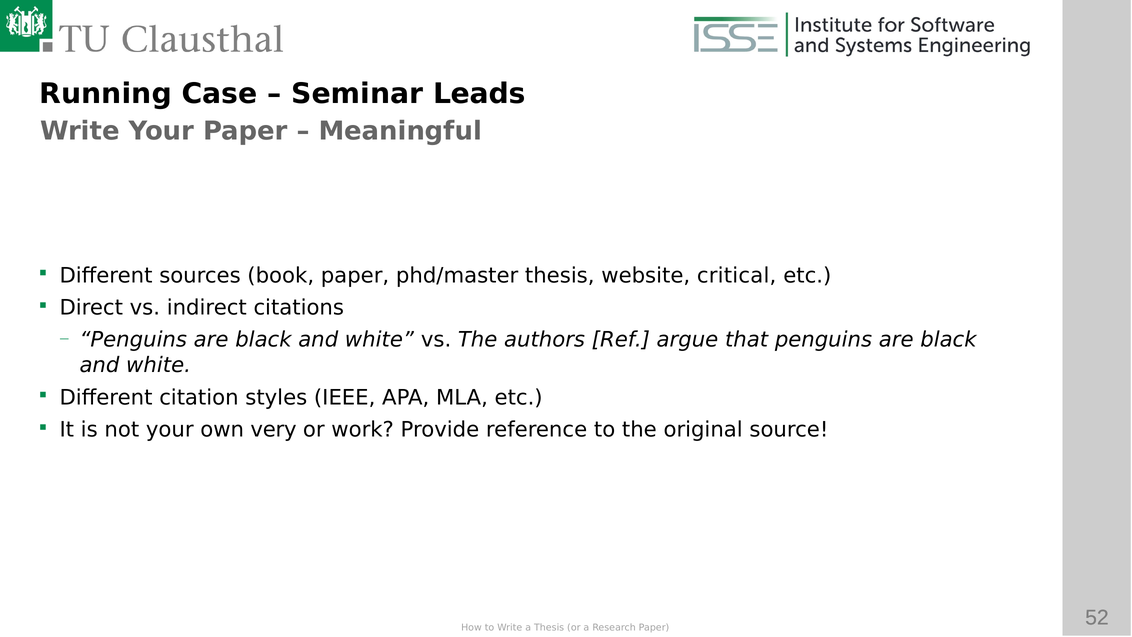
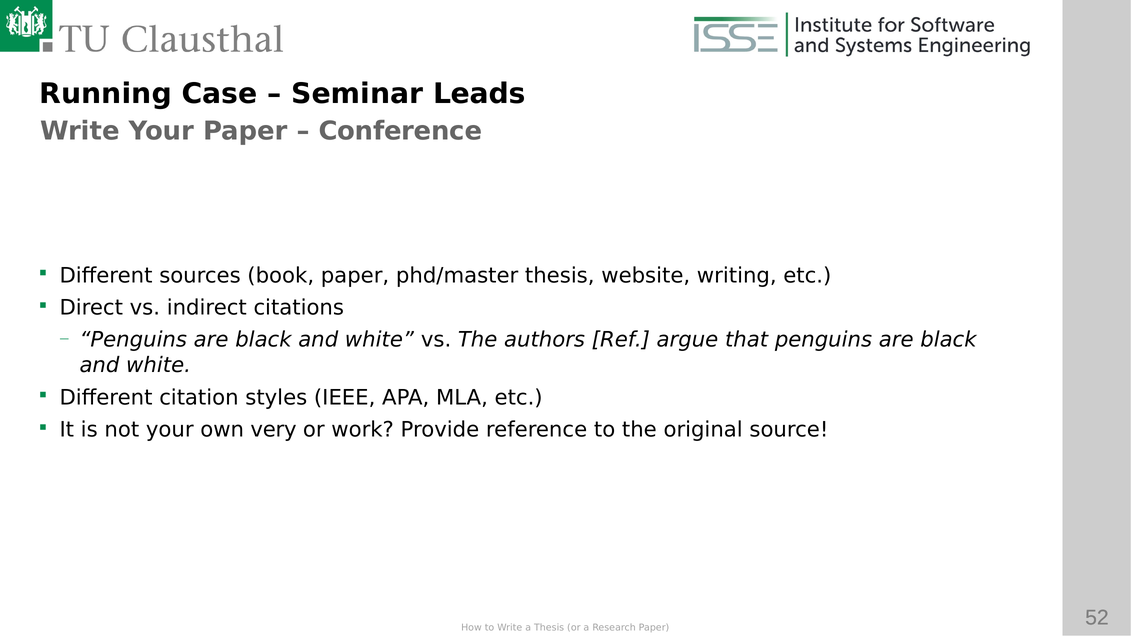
Meaningful: Meaningful -> Conference (400, 131)
critical: critical -> writing (737, 276)
